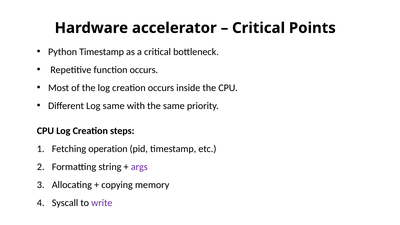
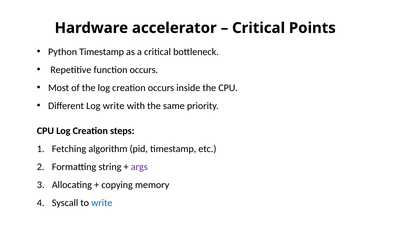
Log same: same -> write (114, 106)
operation: operation -> algorithm (108, 149)
write colour: purple -> blue (102, 203)
